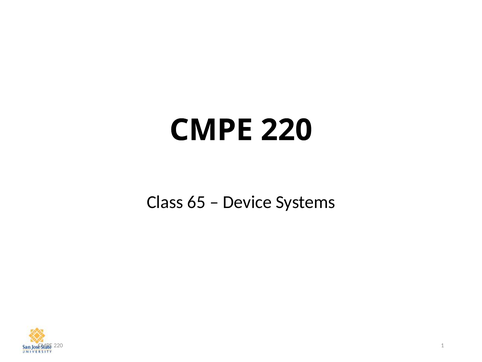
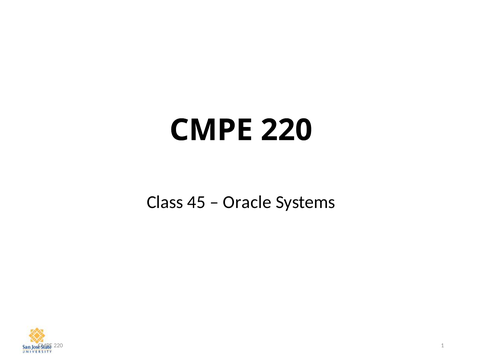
65: 65 -> 45 (196, 202)
Device: Device -> Oracle (247, 202)
